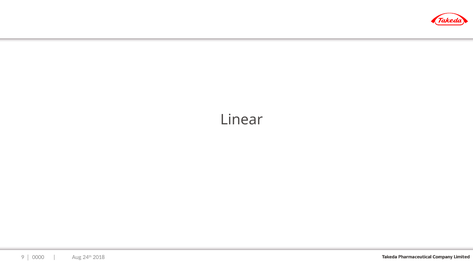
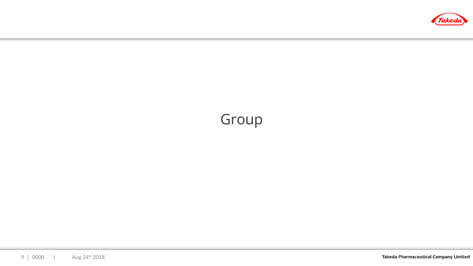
Linear: Linear -> Group (242, 120)
